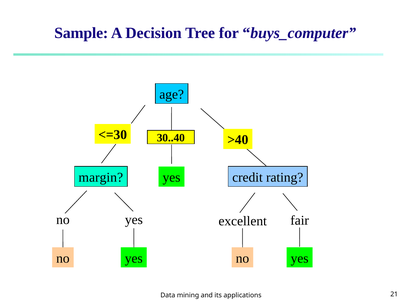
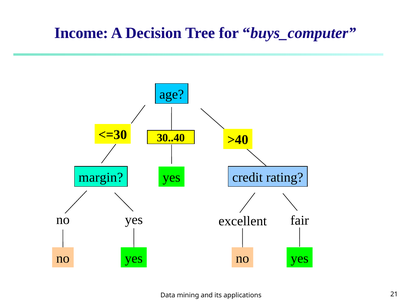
Sample: Sample -> Income (81, 33)
